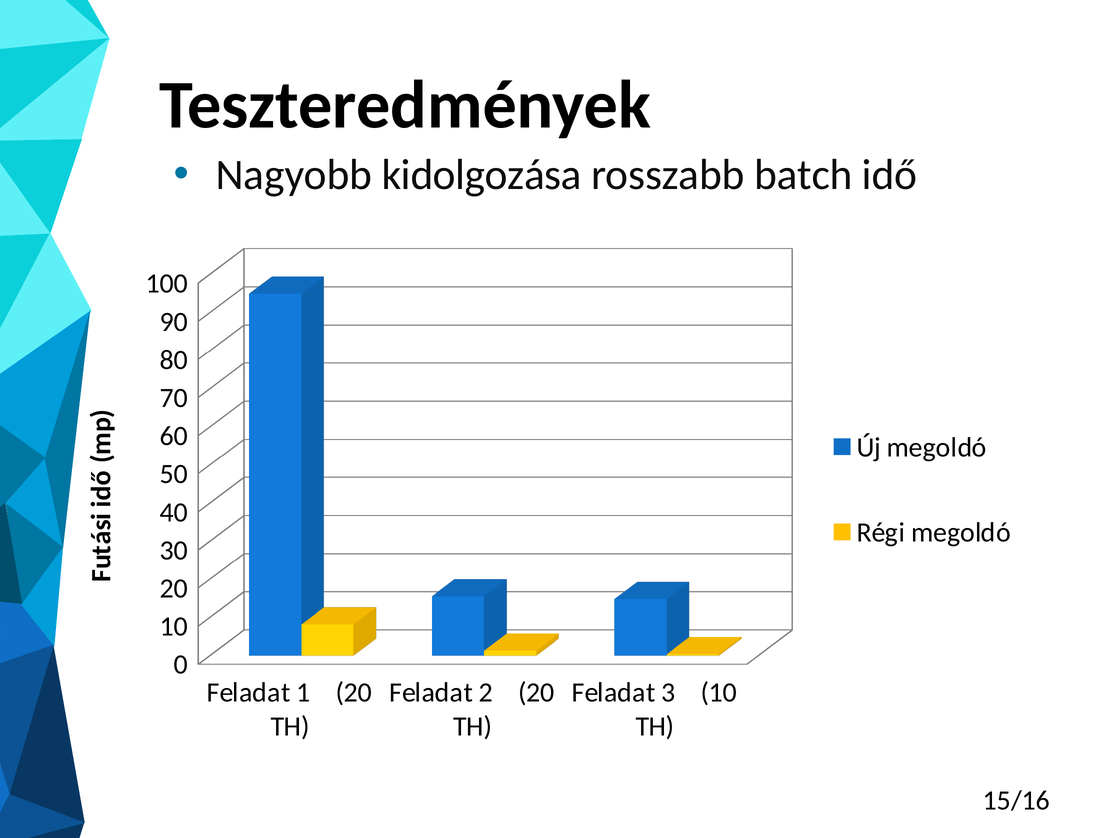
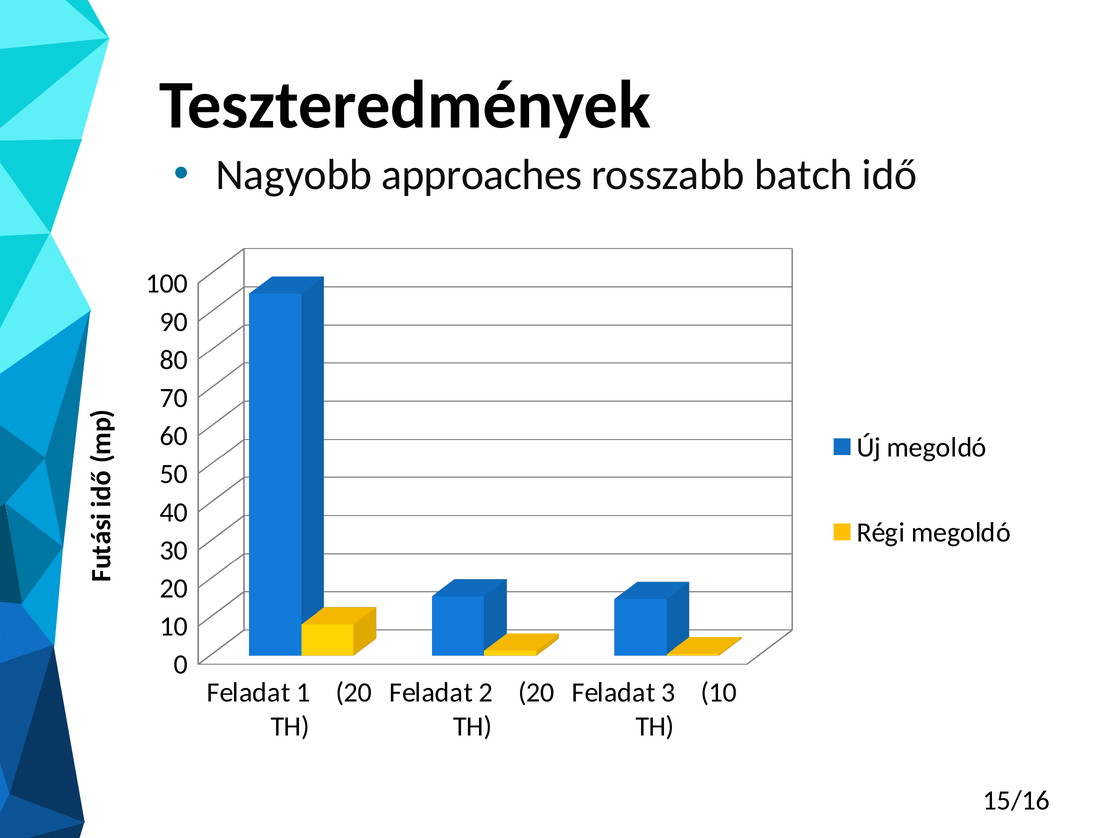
kidolgozása: kidolgozása -> approaches (482, 175)
